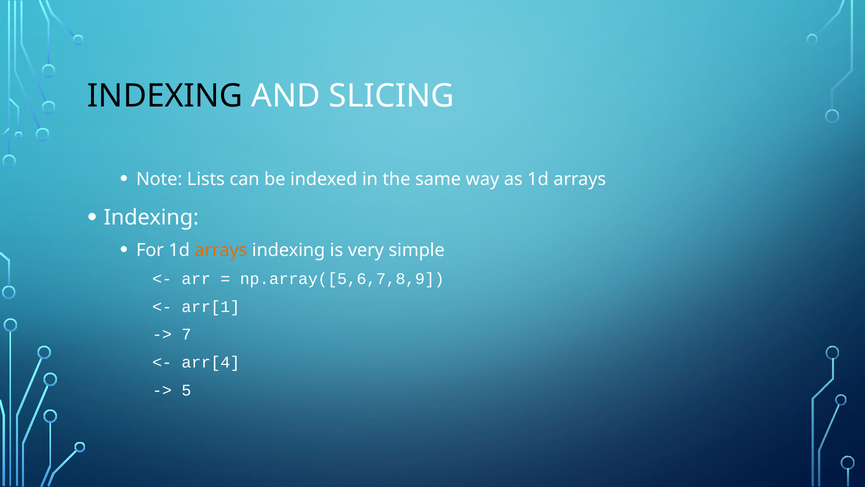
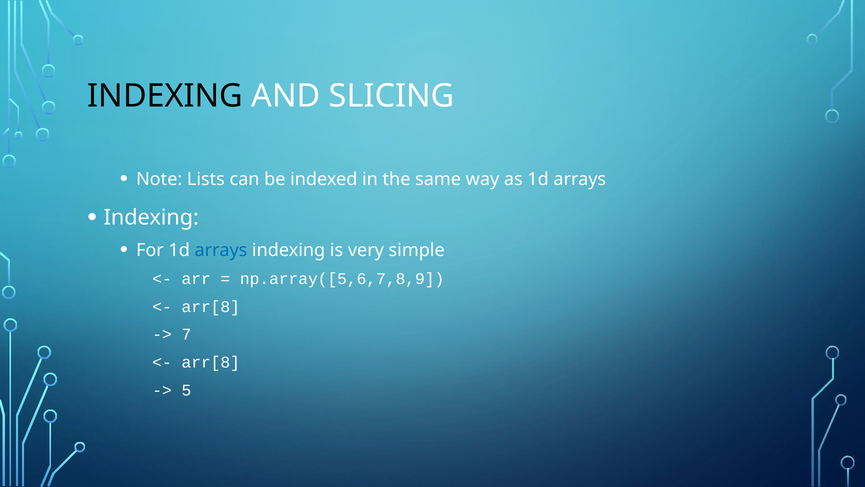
arrays colour: orange -> blue (221, 250)
arr[1: arr[1 -> arr[8 (211, 306)
arr[4: arr[4 -> arr[8 (211, 362)
